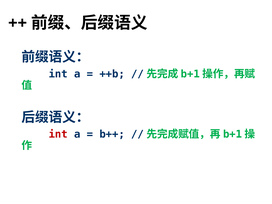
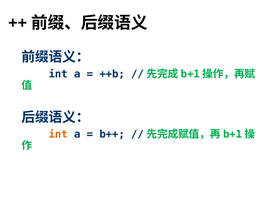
int colour: red -> orange (58, 134)
